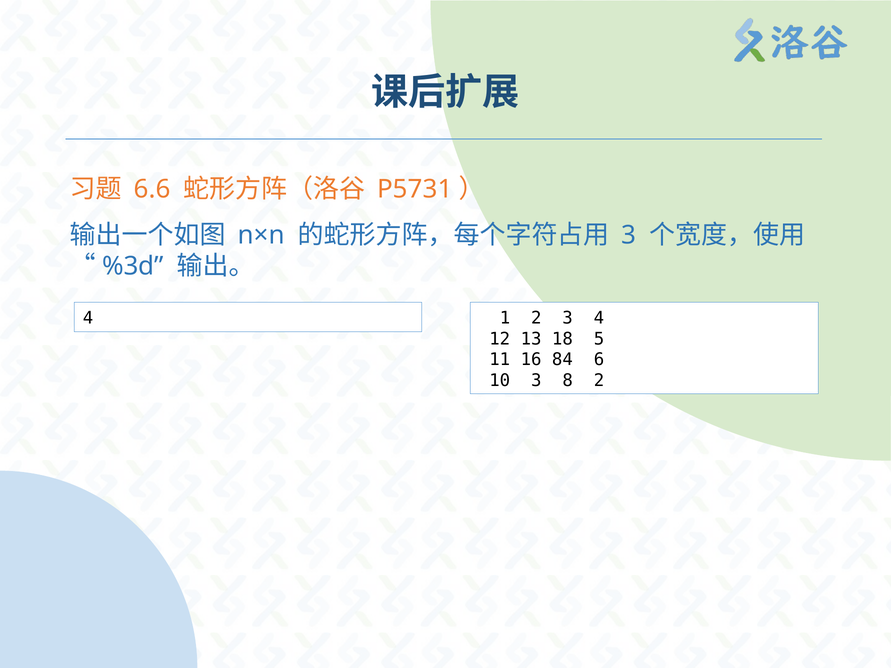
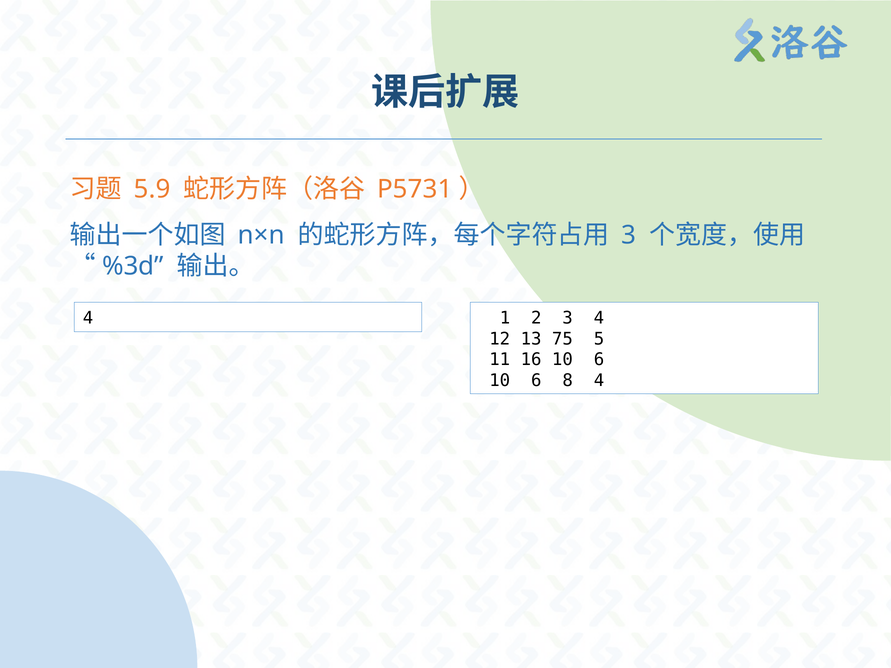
6.6: 6.6 -> 5.9 (152, 189)
18: 18 -> 75 (562, 339)
16 84: 84 -> 10 (562, 360)
3: 3 -> 6 (536, 381)
8 2: 2 -> 4 (599, 381)
